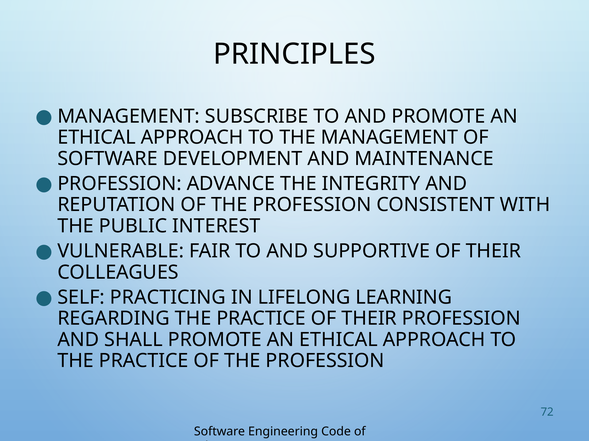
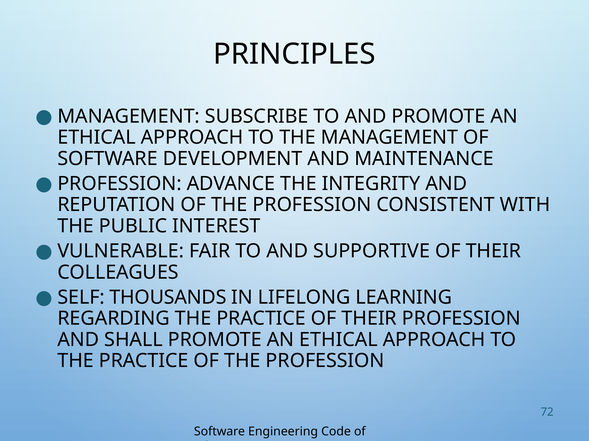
PRACTICING: PRACTICING -> THOUSANDS (168, 298)
